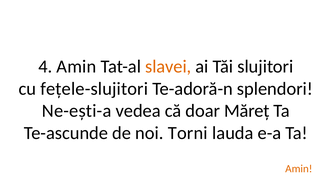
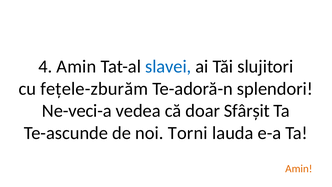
slavei colour: orange -> blue (168, 66)
fețele-slujitori: fețele-slujitori -> fețele-zburăm (94, 89)
Ne-ești-a: Ne-ești-a -> Ne-veci-a (77, 111)
Măreț: Măreț -> Sfârșit (247, 111)
